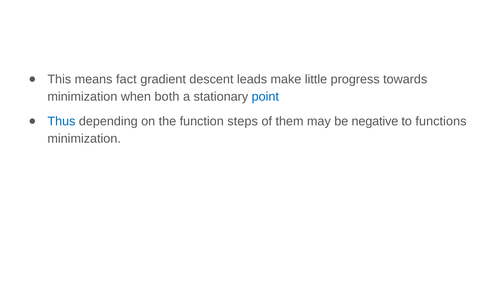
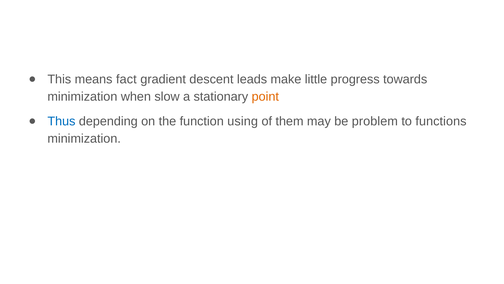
both: both -> slow (167, 97)
point colour: blue -> orange (265, 97)
steps: steps -> using (243, 121)
negative: negative -> problem (375, 121)
